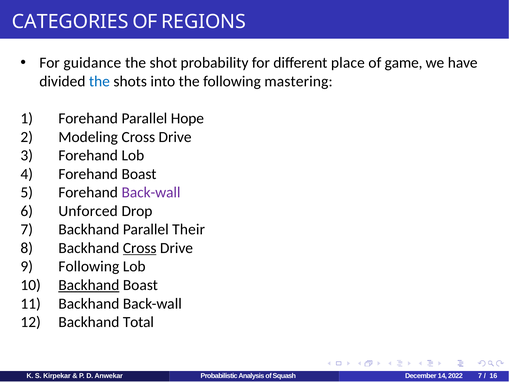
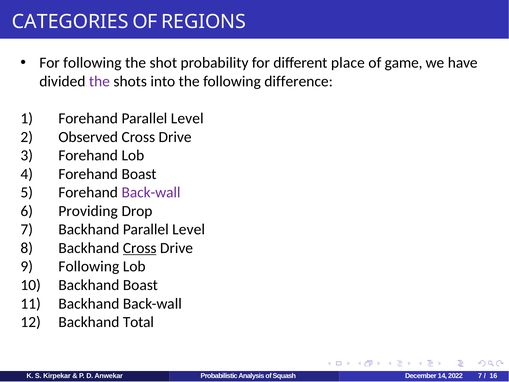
For guidance: guidance -> following (92, 63)
the colour: blue -> purple (99, 81)
mastering: mastering -> difference (299, 81)
Forehand Parallel Hope: Hope -> Level (187, 118)
Modeling: Modeling -> Observed (88, 137)
Unforced: Unforced -> Providing (88, 211)
Backhand Parallel Their: Their -> Level (189, 230)
Backhand underline: present -> none (89, 285)
